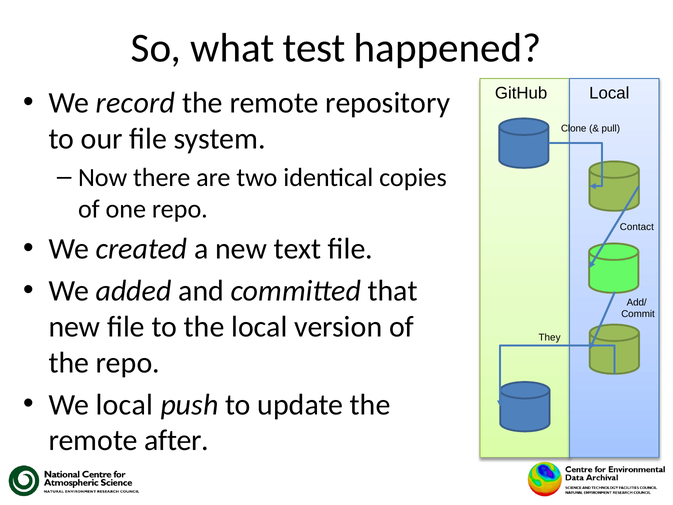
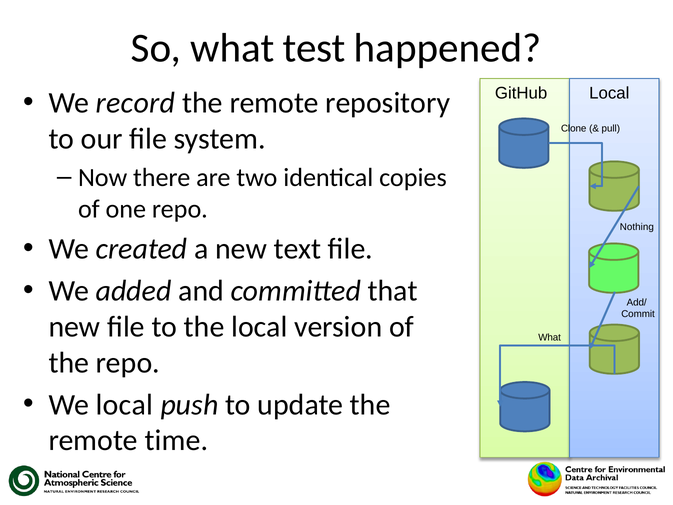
Contact: Contact -> Nothing (637, 227)
They: They -> What (550, 337)
after: after -> time (176, 440)
